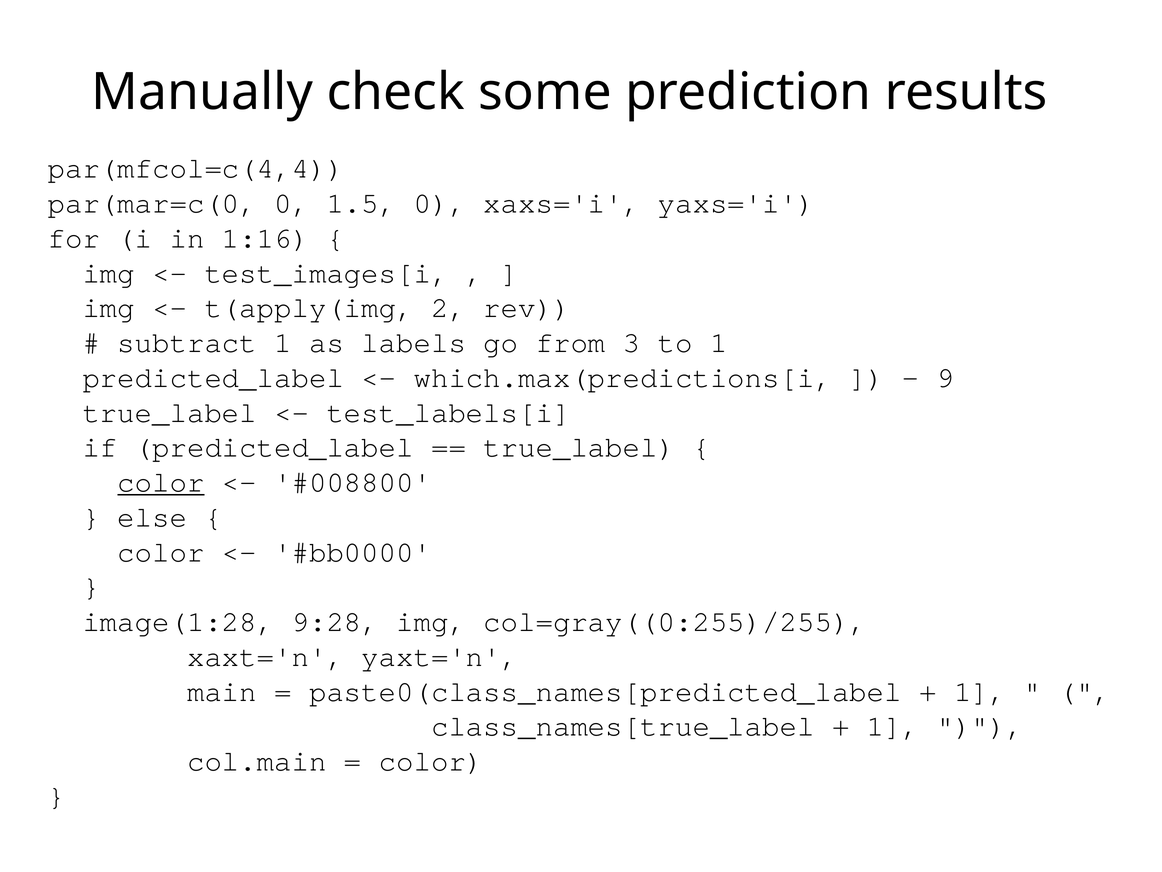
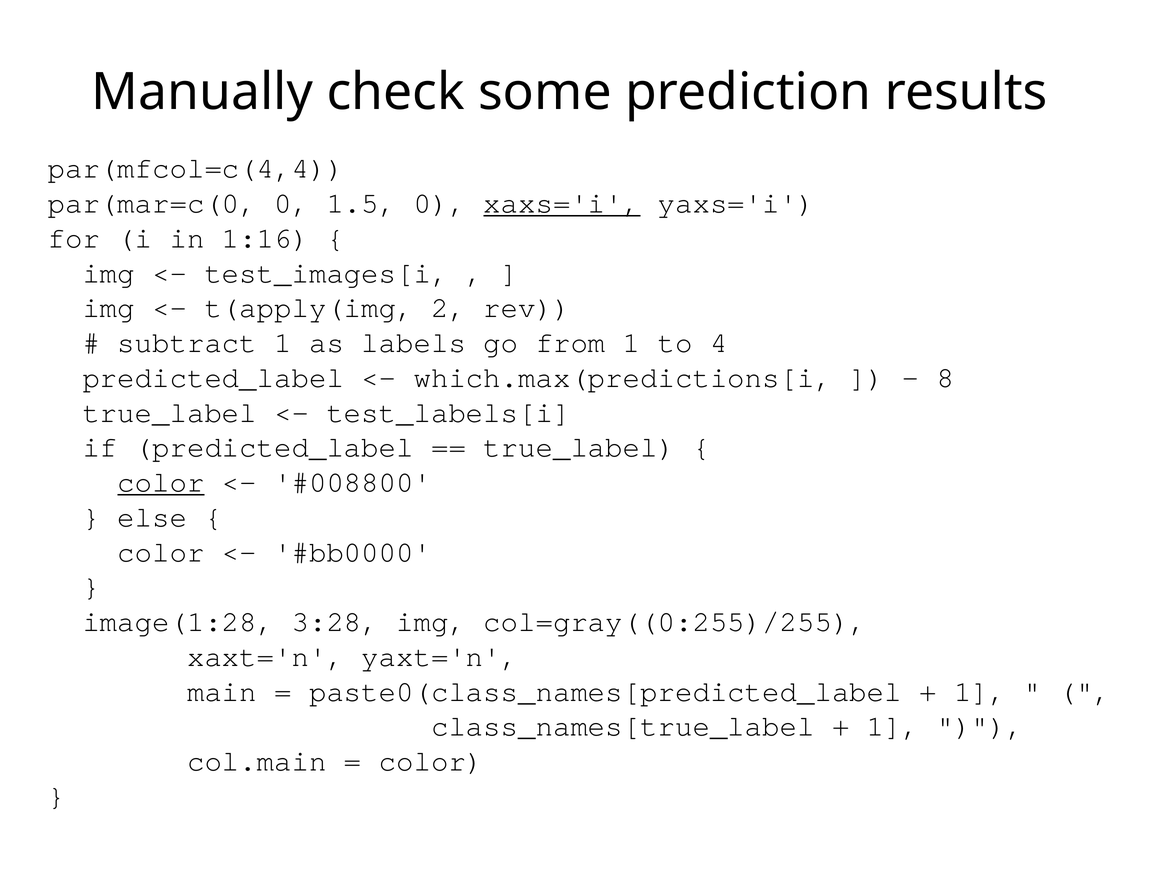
xaxs='i underline: none -> present (562, 203)
from 3: 3 -> 1 (632, 342)
to 1: 1 -> 4 (719, 342)
9: 9 -> 8 (945, 377)
9:28: 9:28 -> 3:28 (335, 621)
